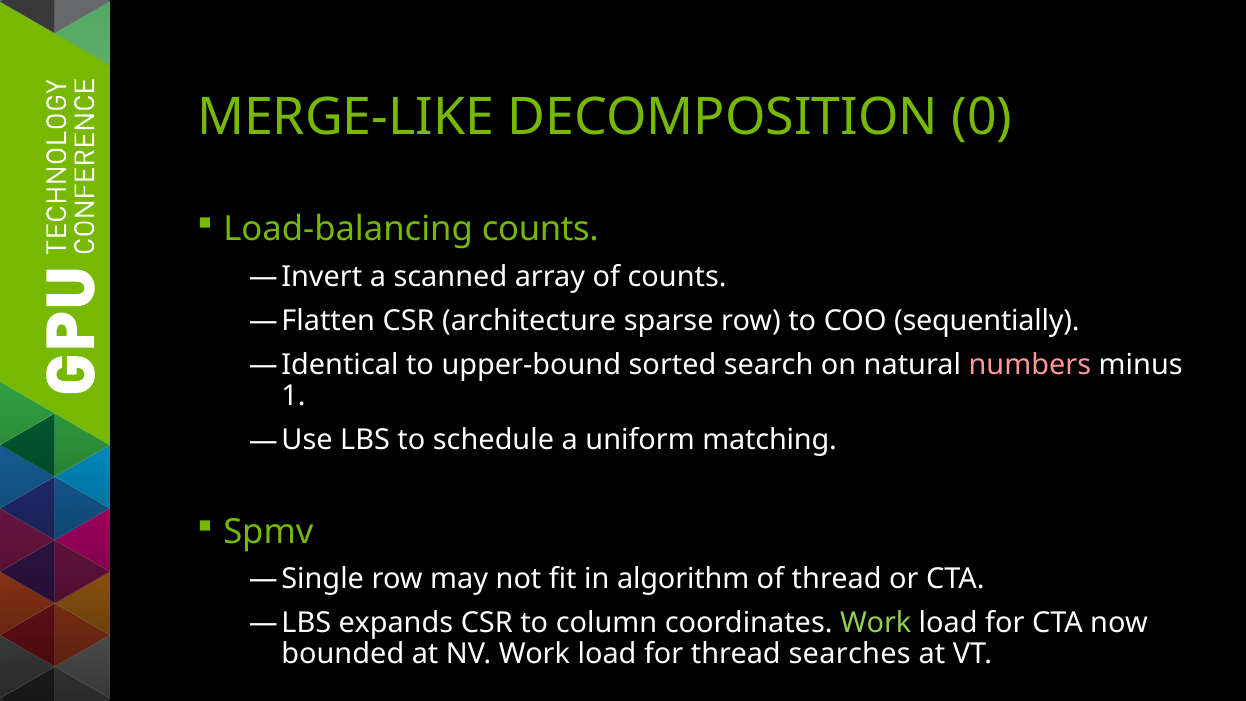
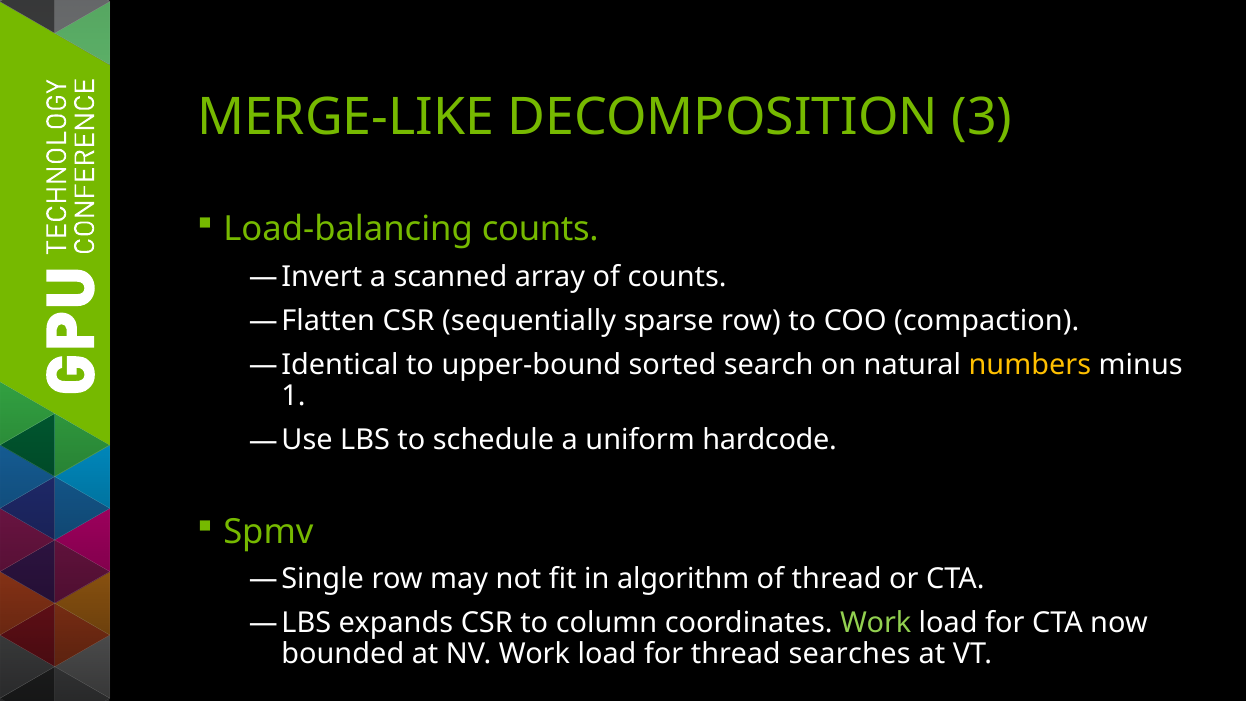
0: 0 -> 3 (982, 117)
architecture: architecture -> sequentially (529, 321)
sequentially: sequentially -> compaction (987, 321)
numbers colour: pink -> yellow (1030, 365)
matching: matching -> hardcode (770, 440)
